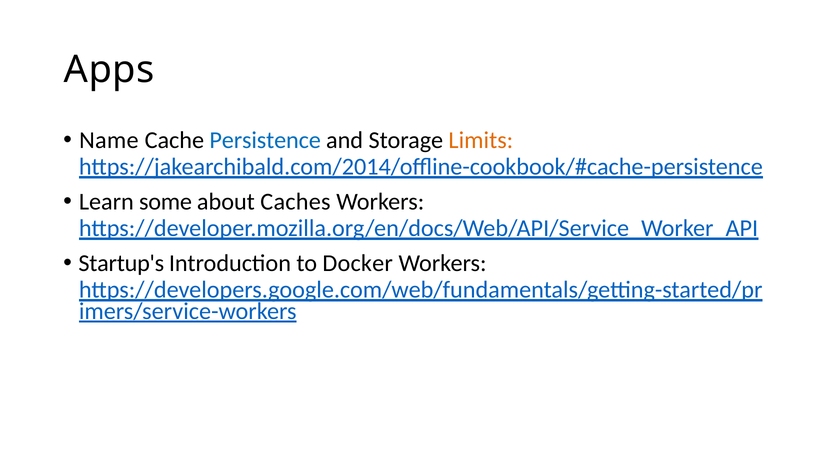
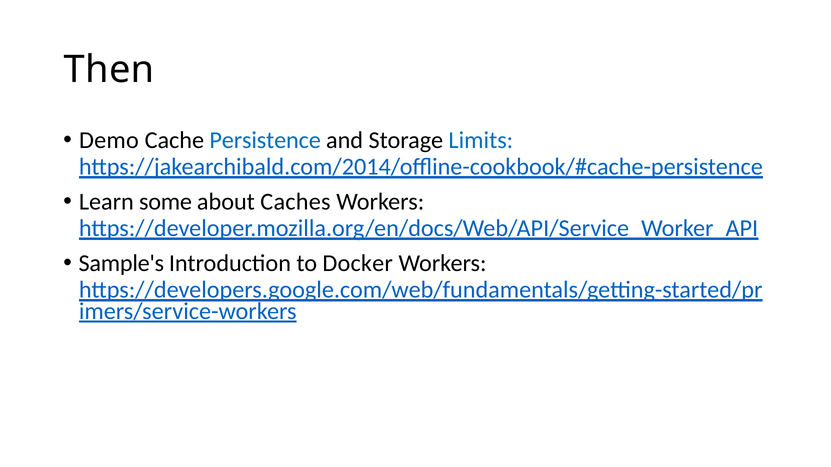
Apps: Apps -> Then (109, 70)
Name: Name -> Demo (109, 140)
Limits colour: orange -> blue (481, 140)
Startup's: Startup's -> Sample's (121, 263)
